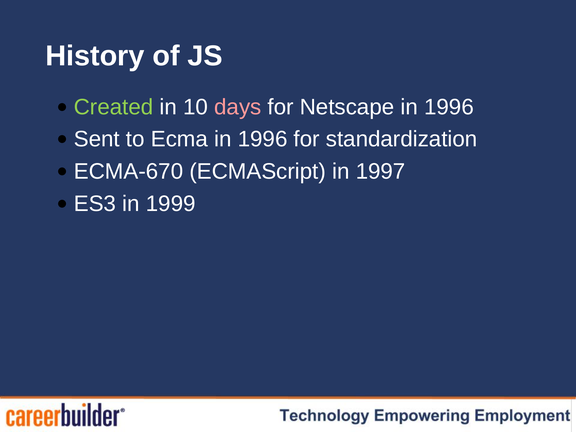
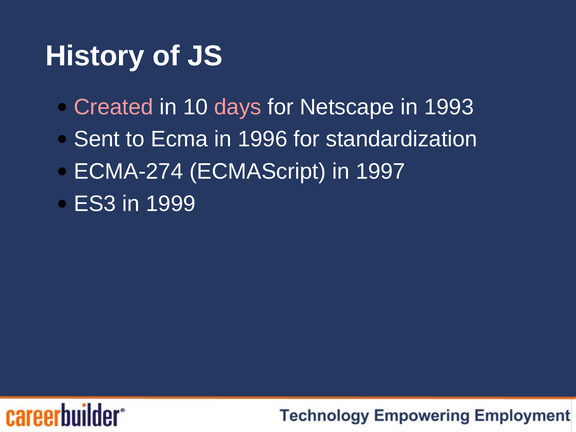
Created colour: light green -> pink (114, 107)
Netscape in 1996: 1996 -> 1993 (449, 107)
ECMA-670: ECMA-670 -> ECMA-274 (128, 171)
